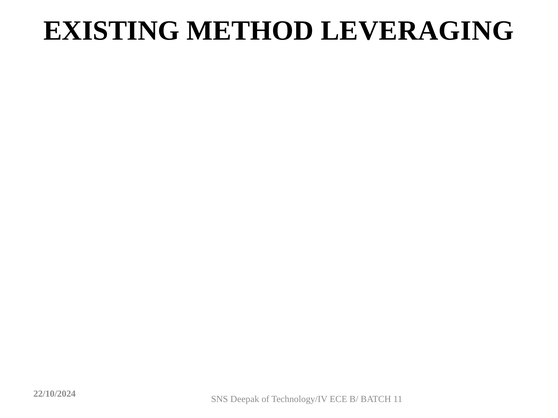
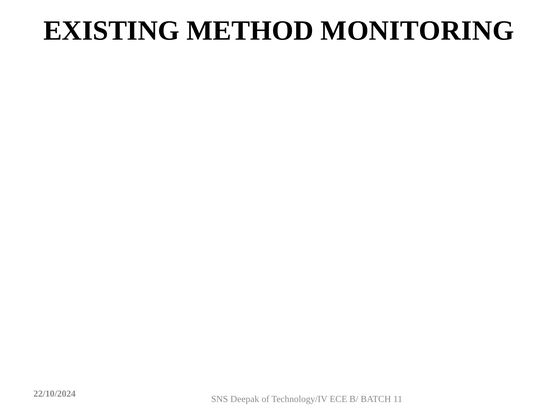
LEVERAGING: LEVERAGING -> MONITORING (417, 31)
